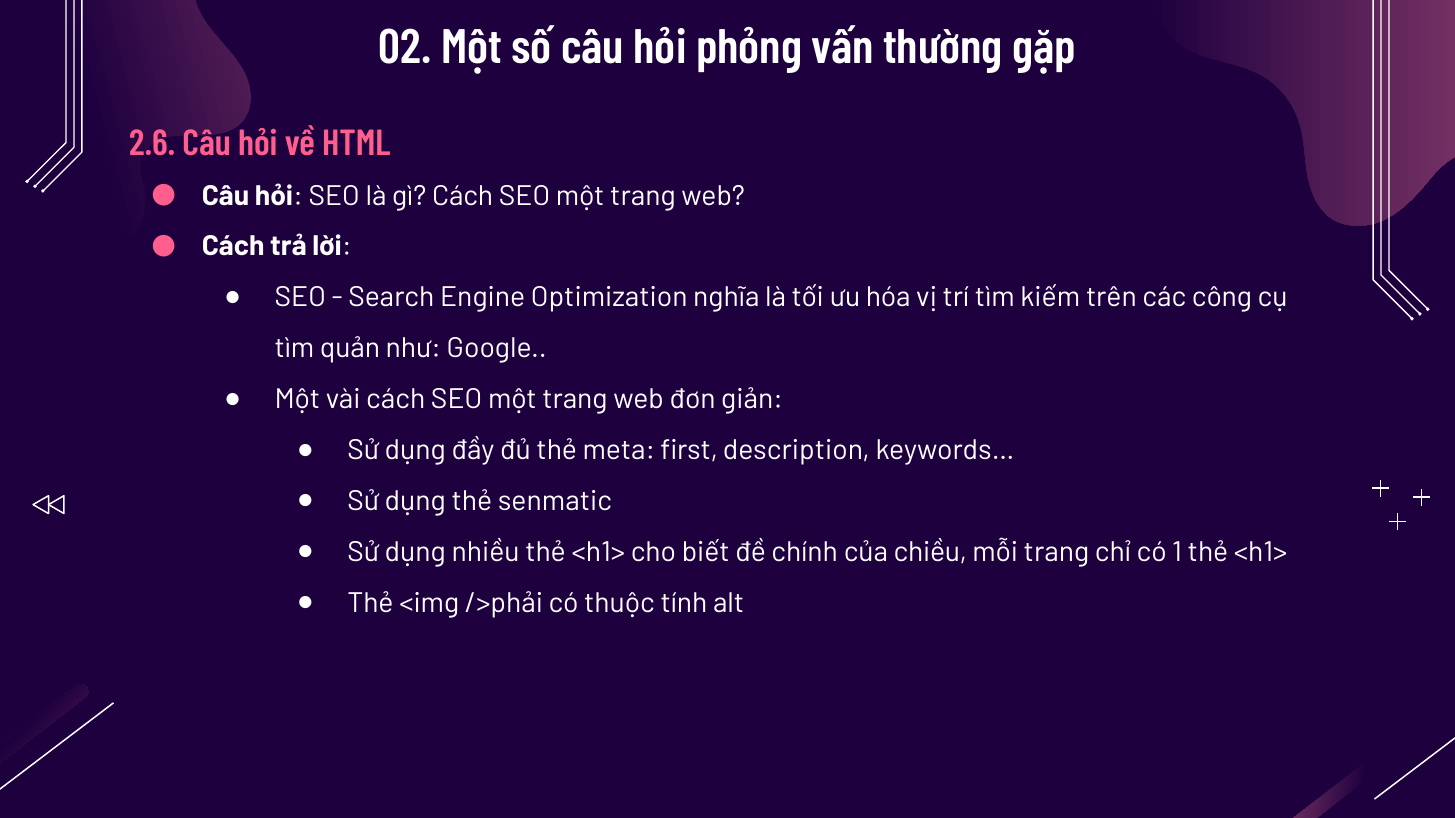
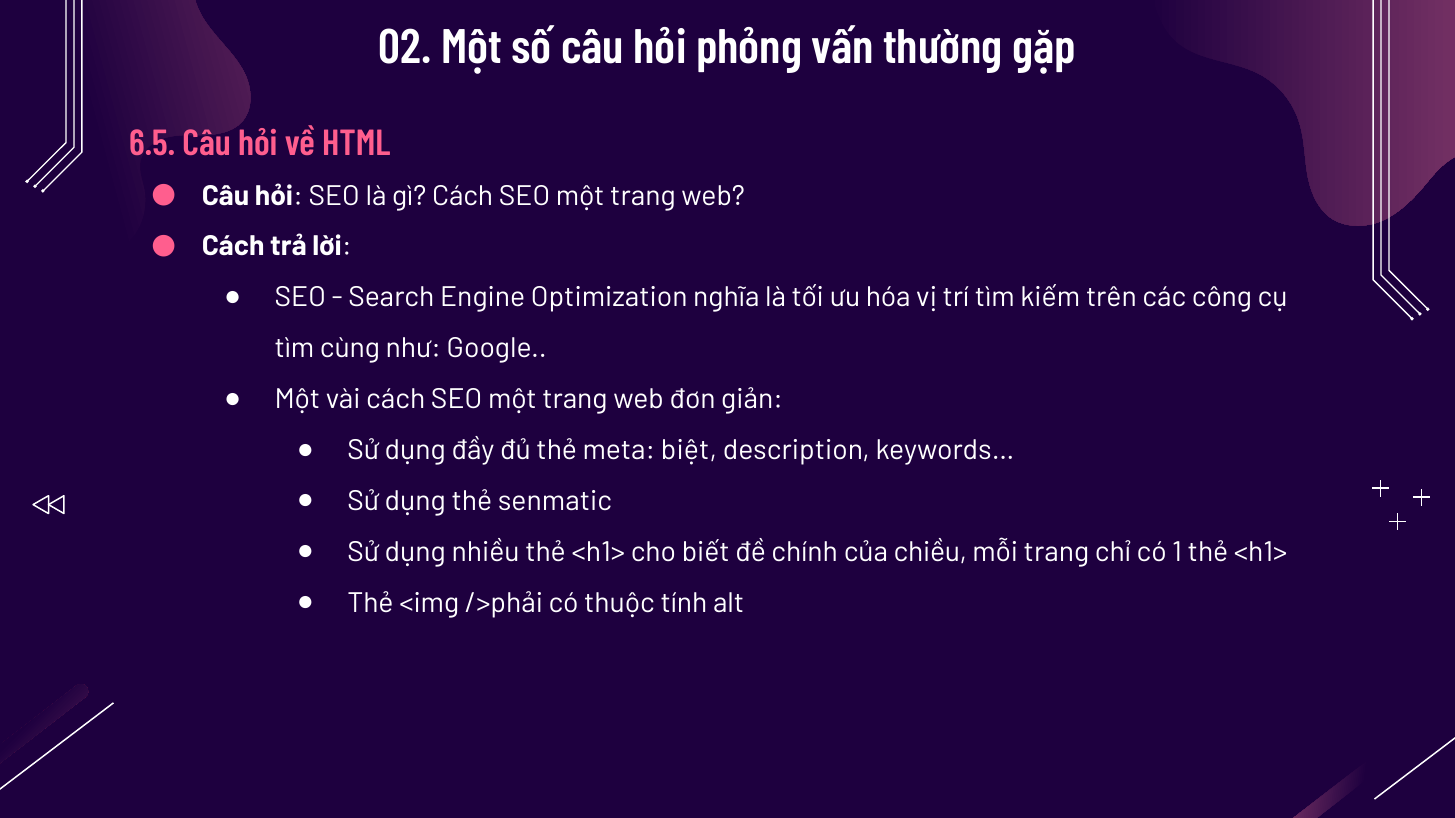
2.6: 2.6 -> 6.5 (152, 144)
quản: quản -> cùng (350, 349)
first: first -> biệt (689, 450)
